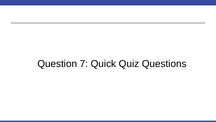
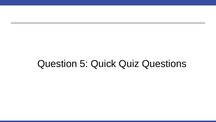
7: 7 -> 5 (84, 63)
